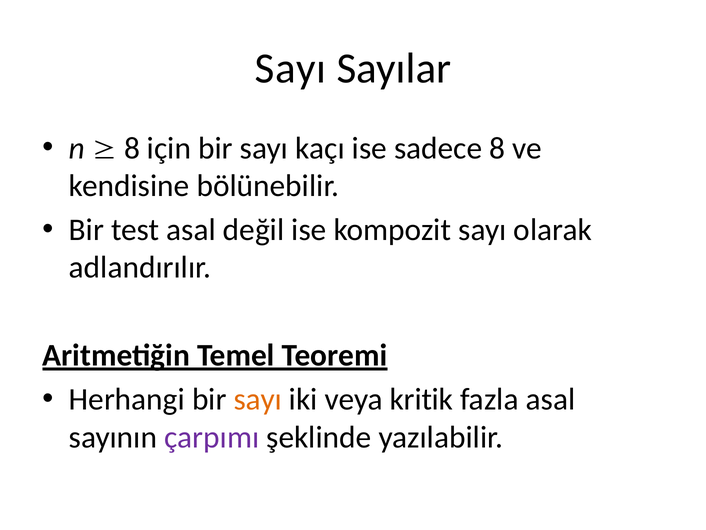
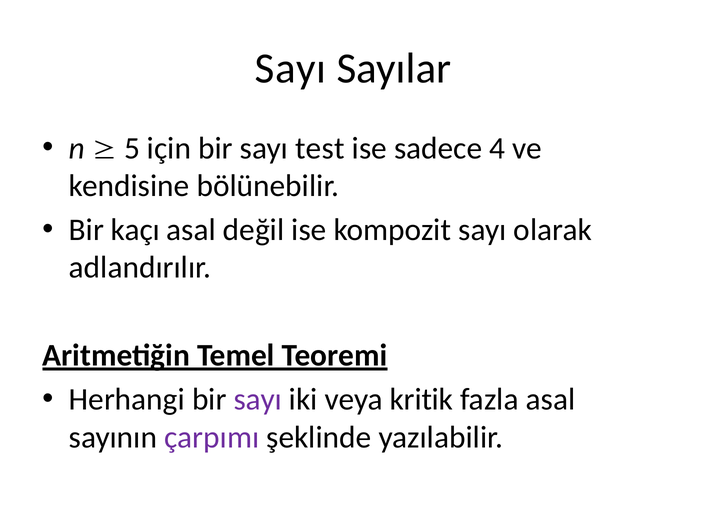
8: 8 -> 5 (132, 148)
kaçı: kaçı -> test (320, 148)
sadece 8: 8 -> 4 (497, 148)
test: test -> kaçı (135, 230)
sayı colour: orange -> purple (258, 399)
